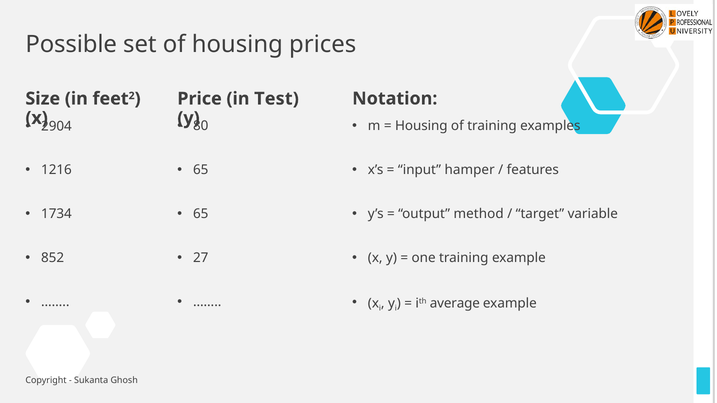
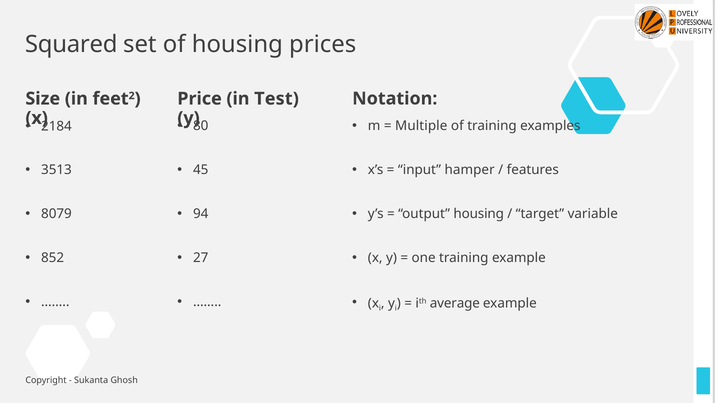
Possible: Possible -> Squared (71, 44)
Housing: Housing -> Multiple (421, 126)
2904: 2904 -> 2184 (56, 126)
65: 65 -> 45 (201, 170)
1216: 1216 -> 3513 (56, 170)
output method: method -> housing (479, 214)
65: 65 -> 94 (201, 214)
1734: 1734 -> 8079 (56, 214)
